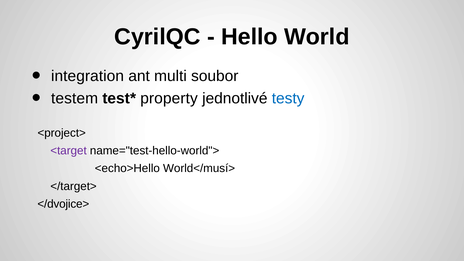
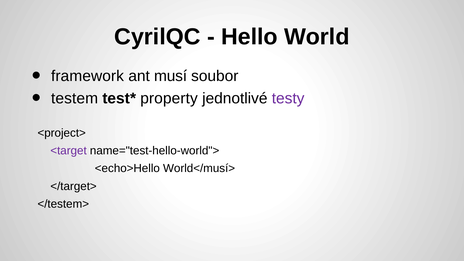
integration: integration -> framework (88, 76)
multi: multi -> musí (171, 76)
testy colour: blue -> purple (288, 98)
</dvojice>: </dvojice> -> </testem> (63, 204)
